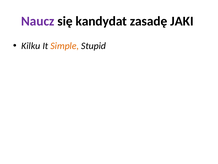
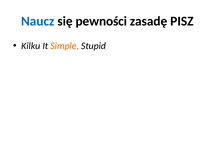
Naucz colour: purple -> blue (38, 21)
kandydat: kandydat -> pewności (101, 21)
JAKI: JAKI -> PISZ (182, 21)
